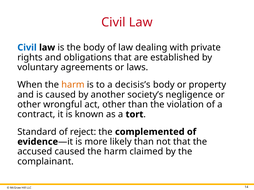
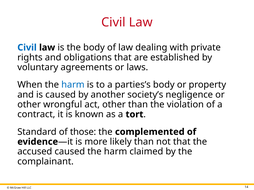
harm colour: orange -> blue (73, 85)
decisis’s: decisis’s -> parties’s (133, 85)
reject: reject -> those (83, 132)
